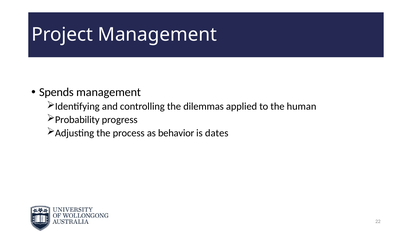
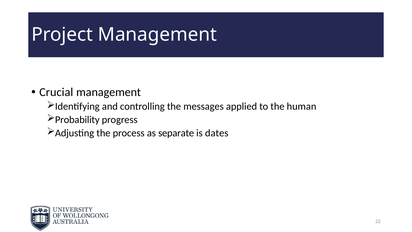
Spends: Spends -> Crucial (56, 92)
dilemmas: dilemmas -> messages (204, 106)
behavior: behavior -> separate (176, 133)
